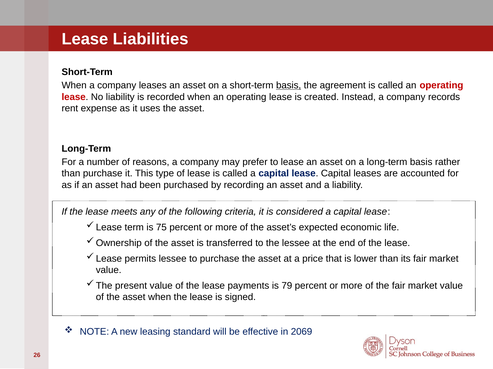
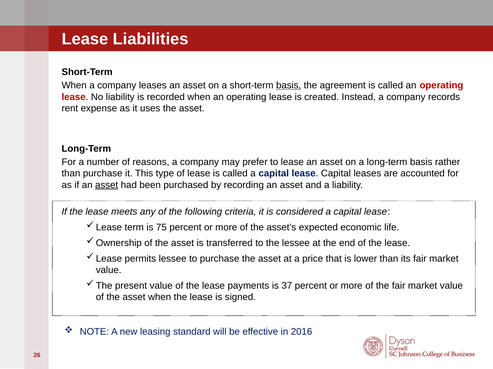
asset underline: none -> present (107, 185)
79: 79 -> 37 (287, 286)
2069: 2069 -> 2016 (302, 332)
